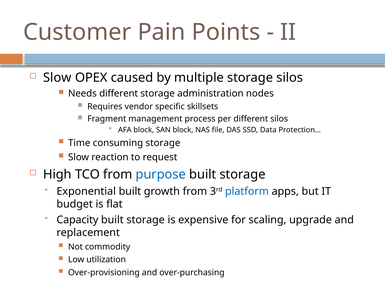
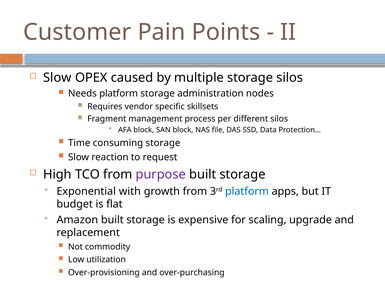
Needs different: different -> platform (119, 94)
purpose colour: blue -> purple (161, 175)
Exponential built: built -> with (130, 192)
Capacity: Capacity -> Amazon (77, 220)
